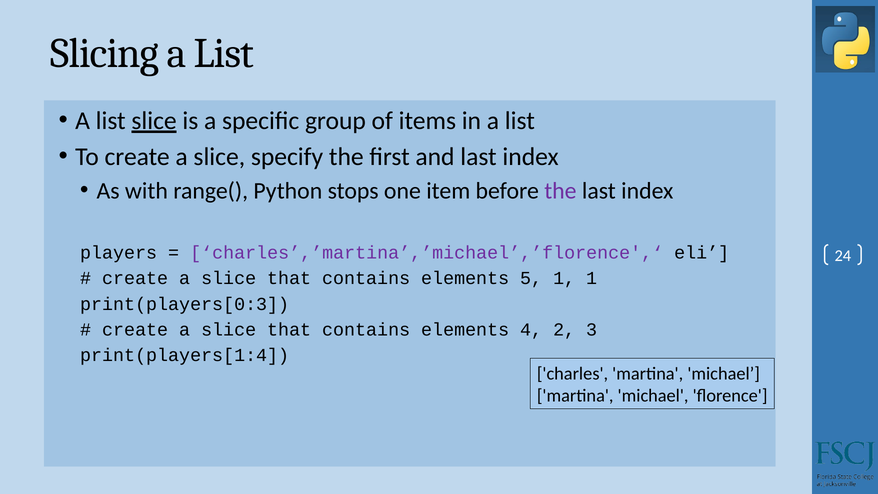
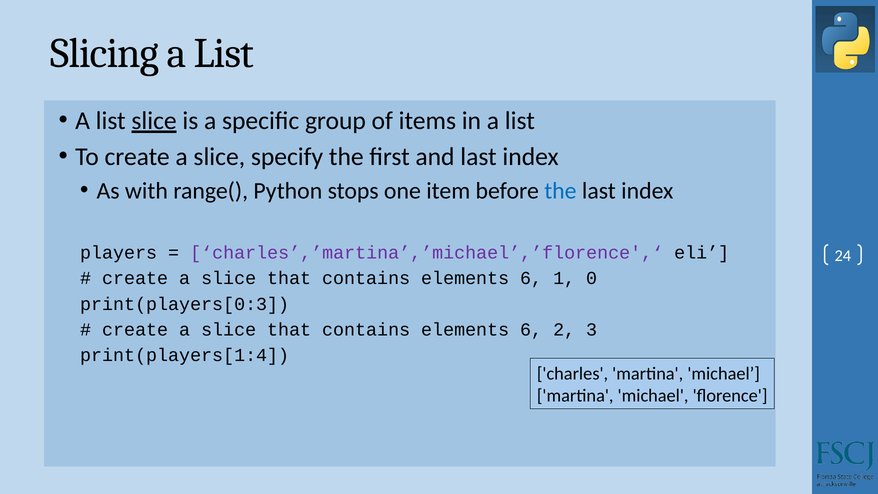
the colour: purple -> blue (560, 191)
5: 5 -> 6 (531, 278)
1 1: 1 -> 0 (592, 278)
4: 4 -> 6 (531, 330)
